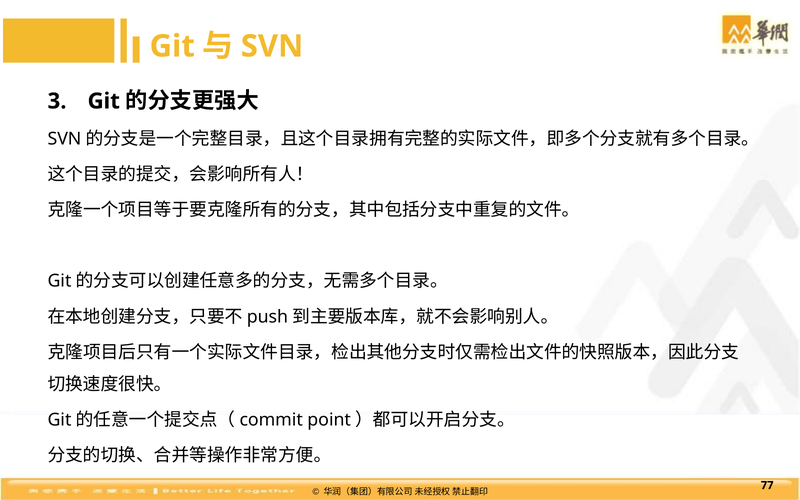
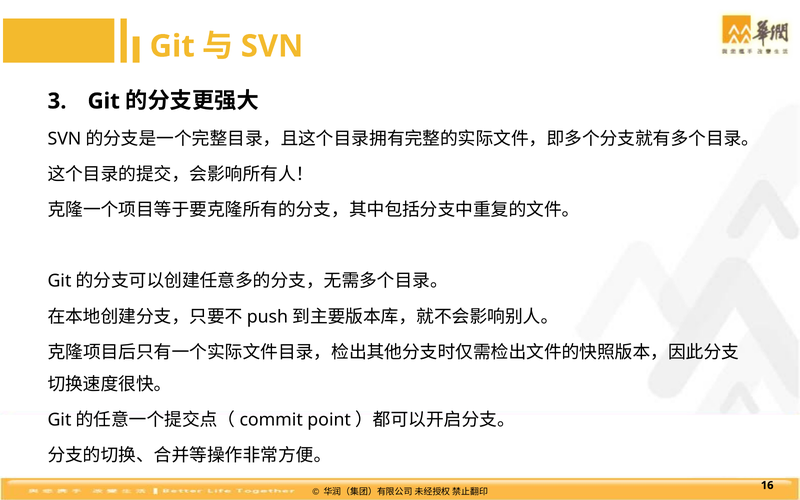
77: 77 -> 16 (767, 485)
